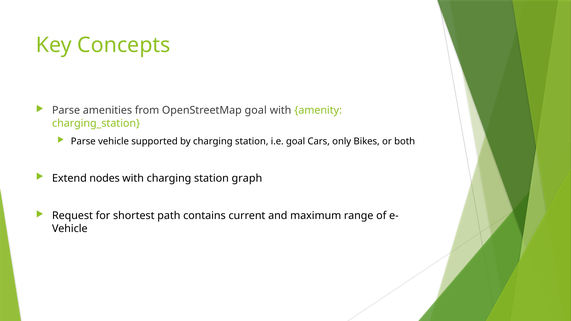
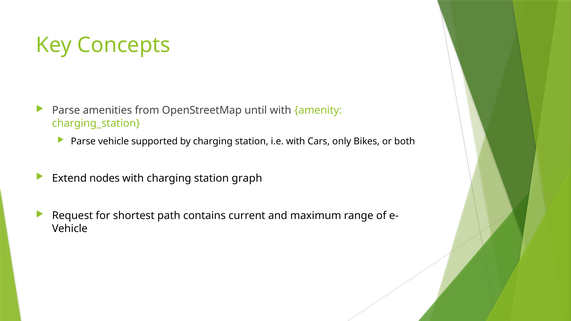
OpenStreetMap goal: goal -> until (256, 111)
i.e goal: goal -> with (296, 141)
